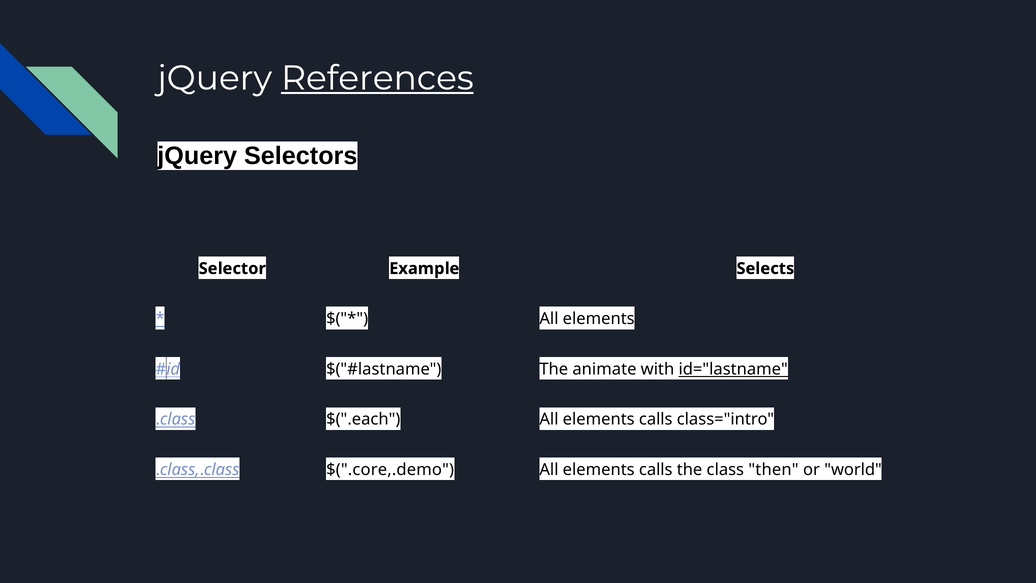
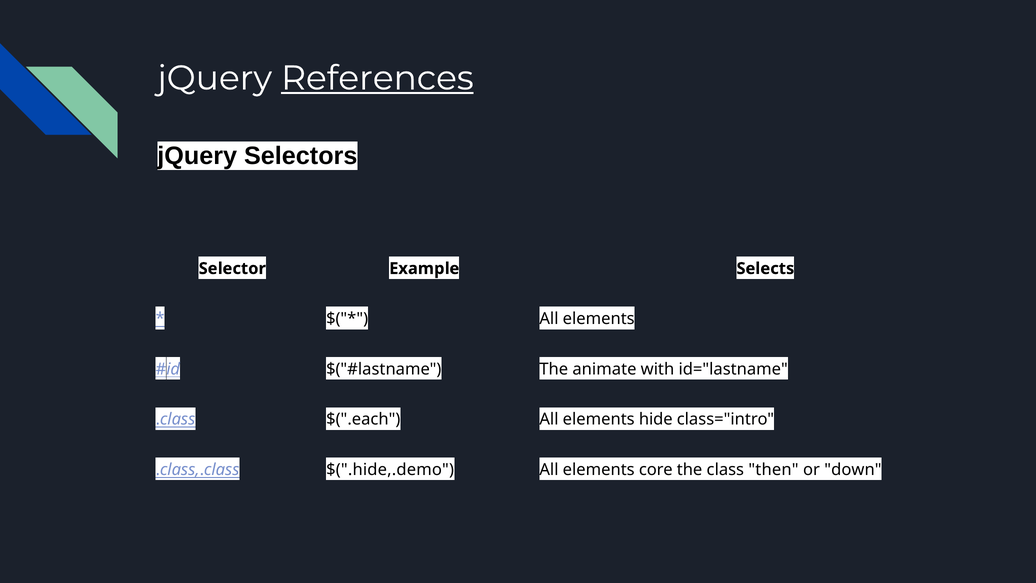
id="lastname underline: present -> none (733, 369)
calls: calls -> hide (656, 419)
$(".core,.demo: $(".core,.demo -> $(".hide,.demo (390, 470)
calls: calls -> core (656, 470)
world: world -> down (853, 470)
